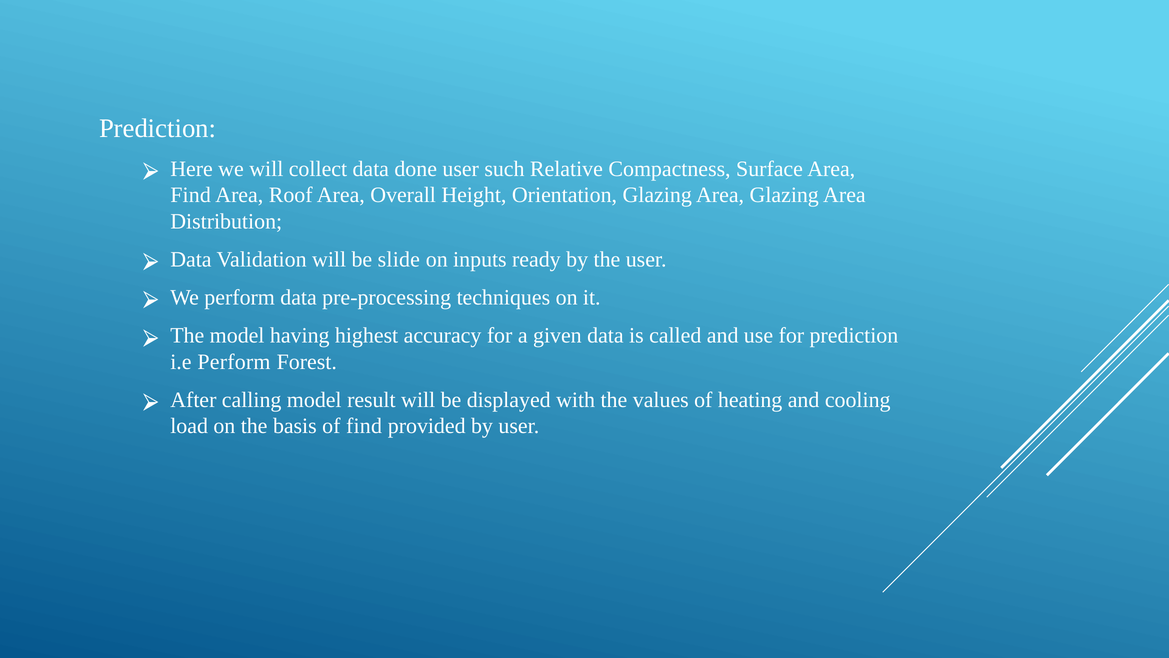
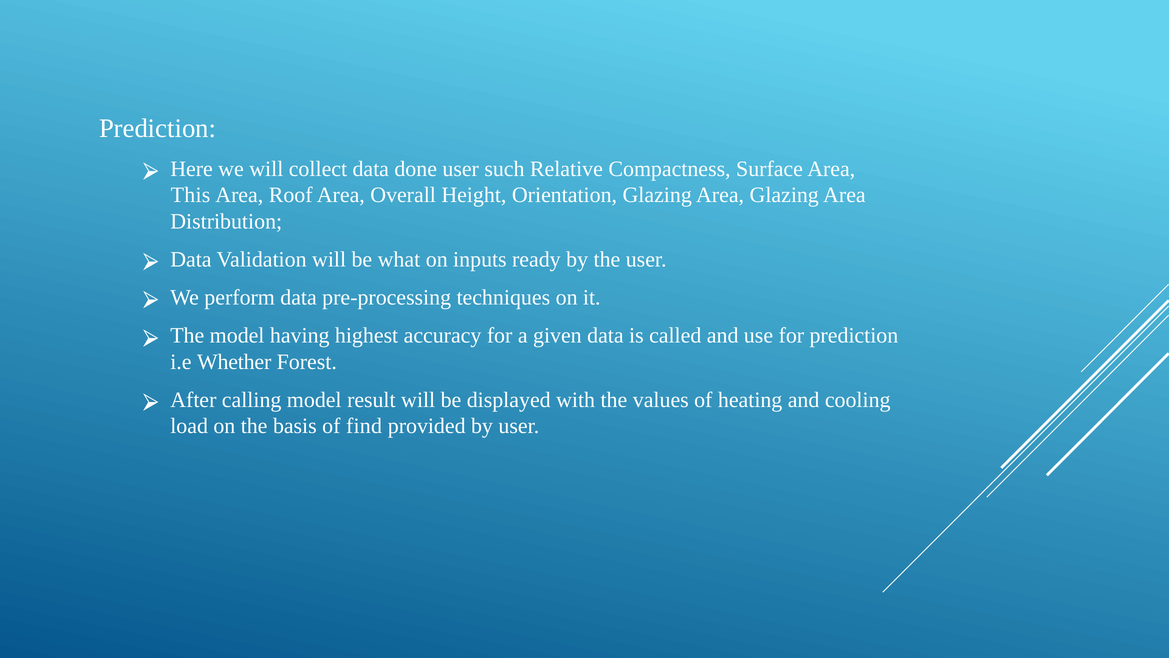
Find: Find -> This (191, 195)
slide: slide -> what (399, 259)
i.e Perform: Perform -> Whether (234, 362)
